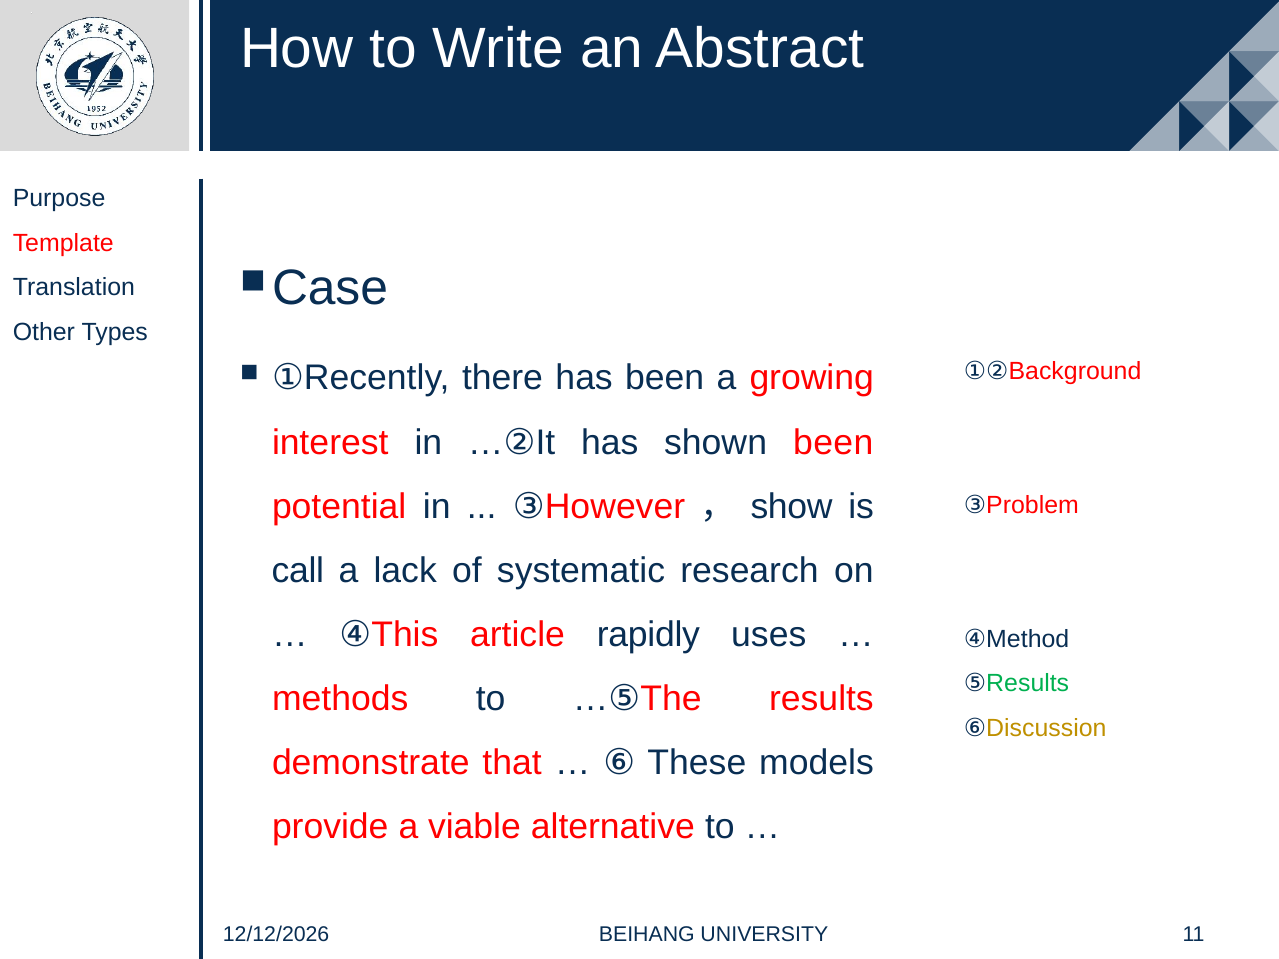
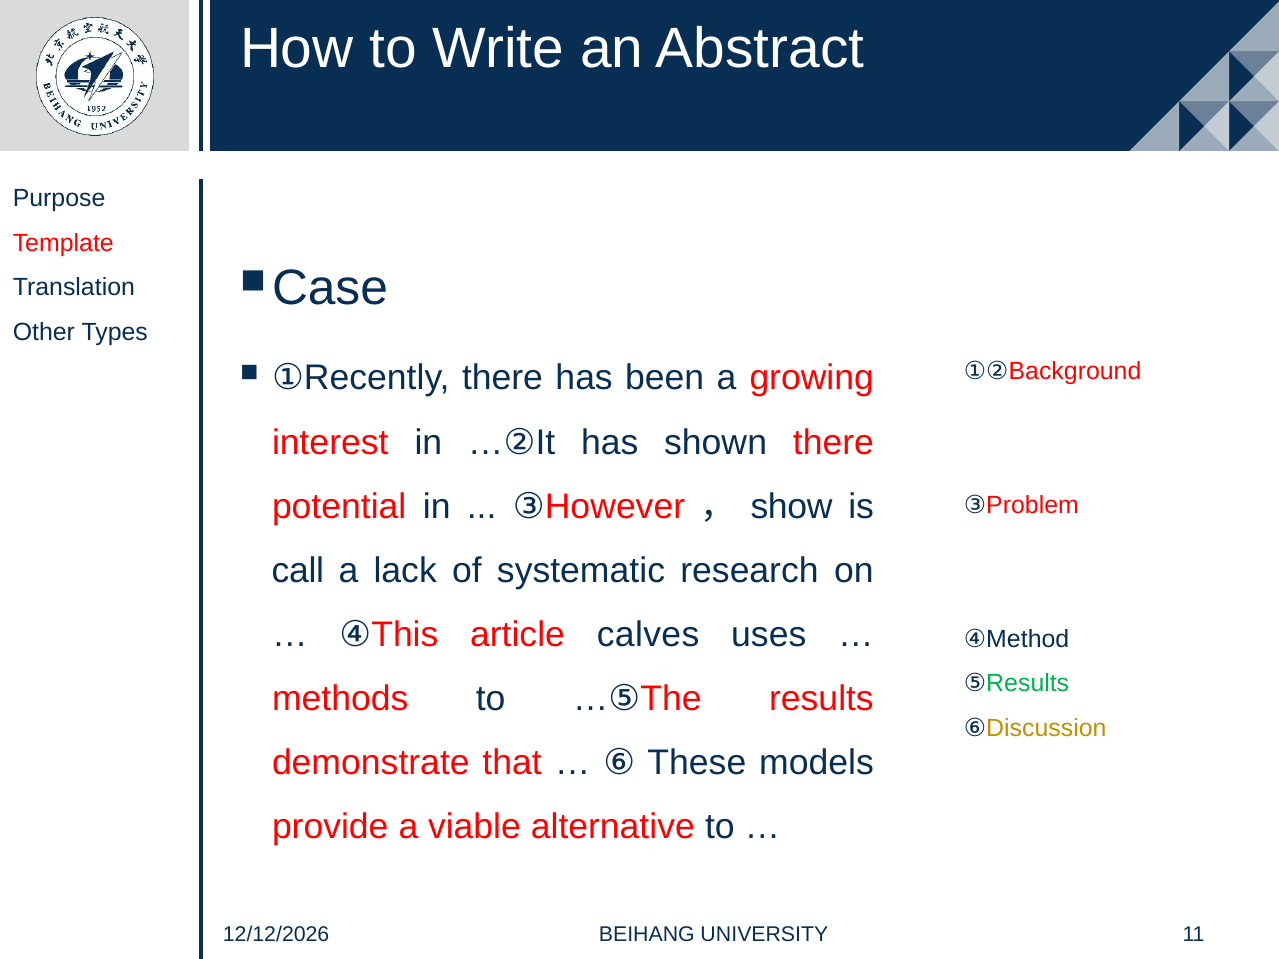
been: been -> there (833, 442)
rapidly: rapidly -> calves (648, 635)
